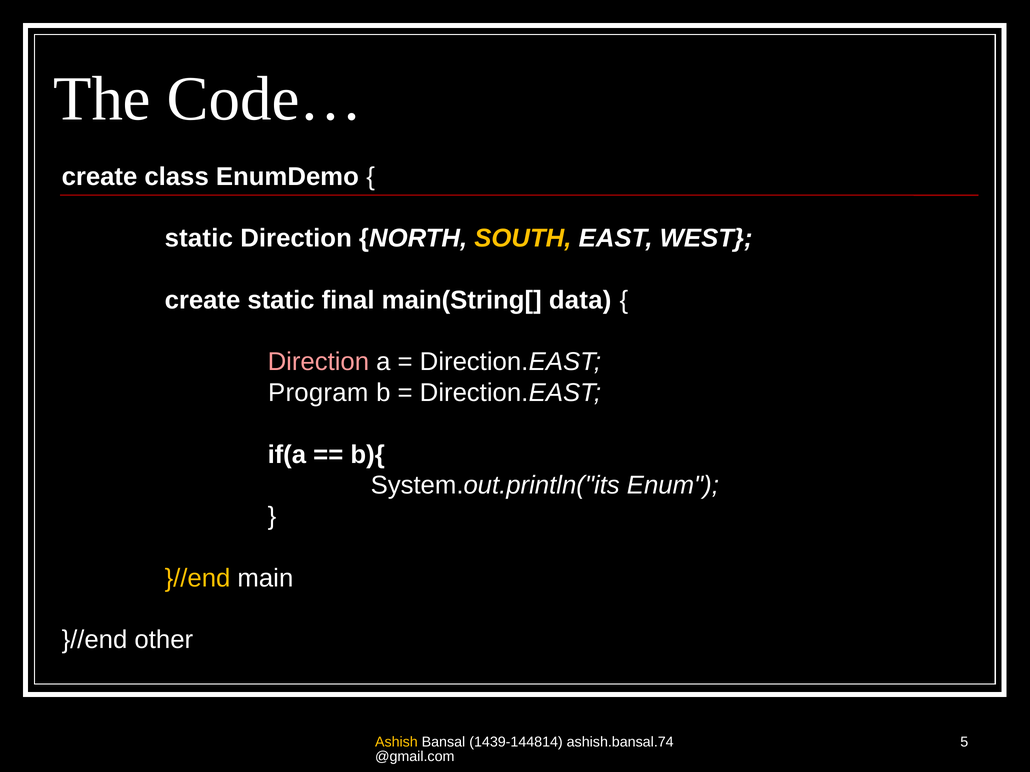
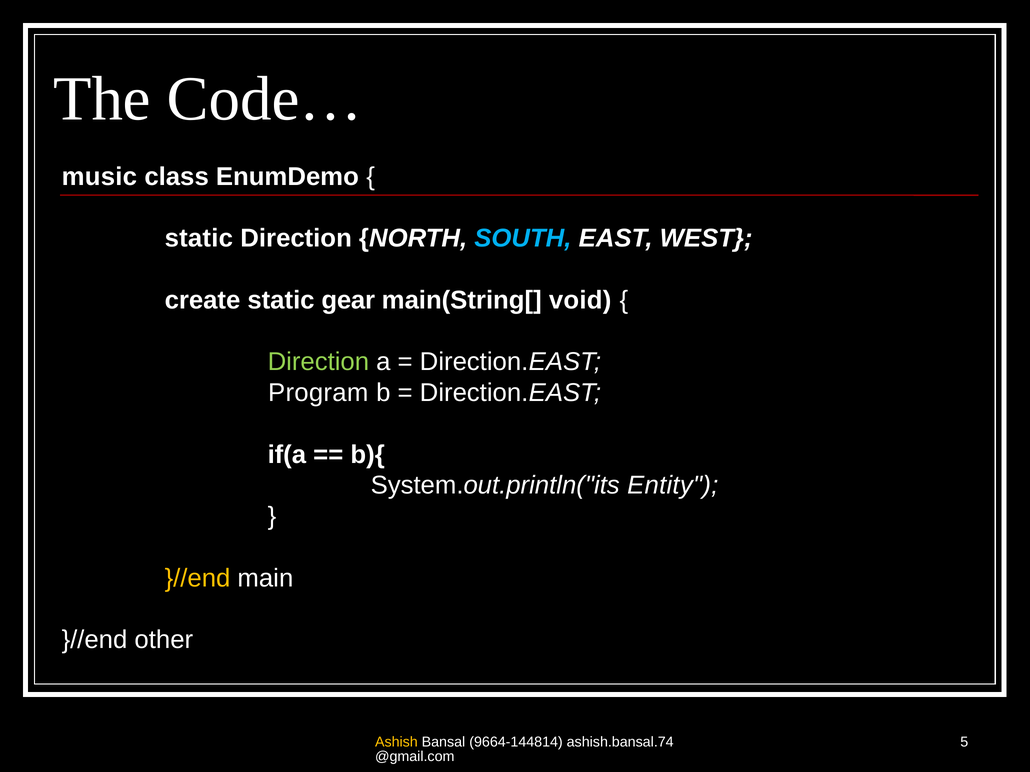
create: create -> music (99, 177)
SOUTH colour: yellow -> light blue (523, 239)
final: final -> gear (348, 300)
data: data -> void (580, 300)
Direction colour: pink -> light green (318, 362)
Enum: Enum -> Entity (673, 486)
1439-144814: 1439-144814 -> 9664-144814 (516, 743)
